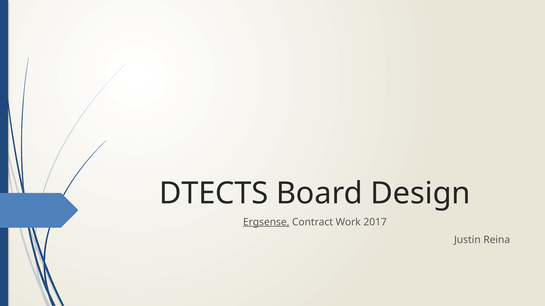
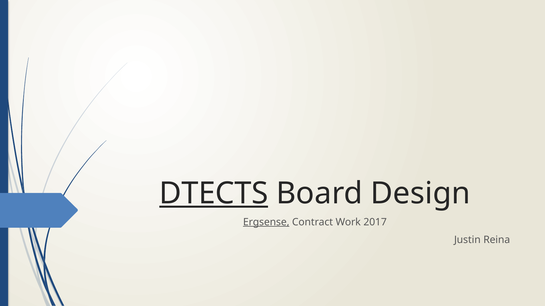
DTECTS underline: none -> present (214, 194)
